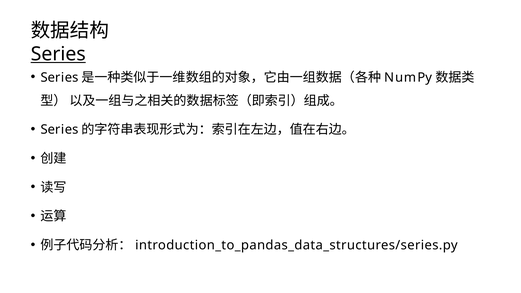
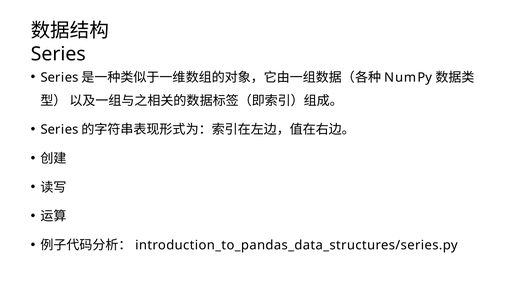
Series underline: present -> none (58, 54)
